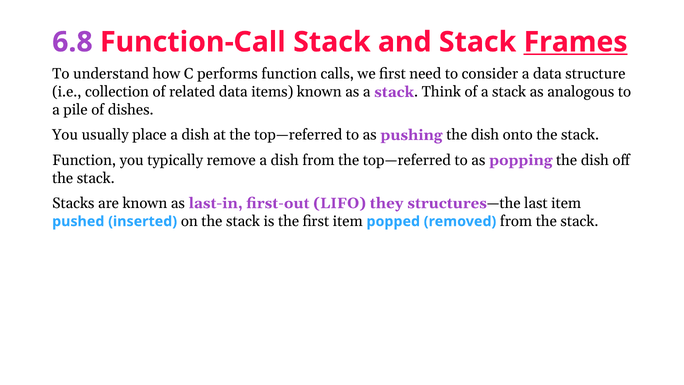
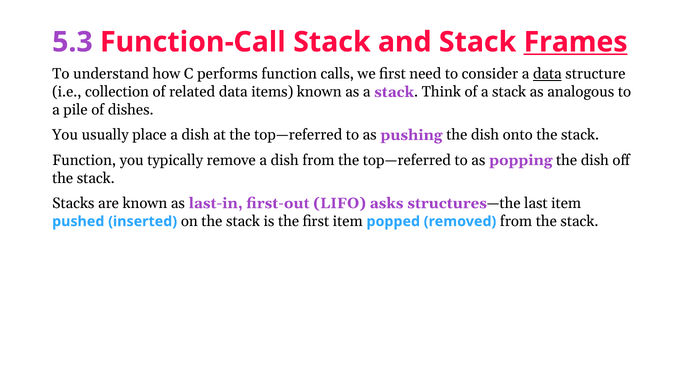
6.8: 6.8 -> 5.3 (72, 42)
data underline: none -> present (547, 74)
they: they -> asks (387, 203)
